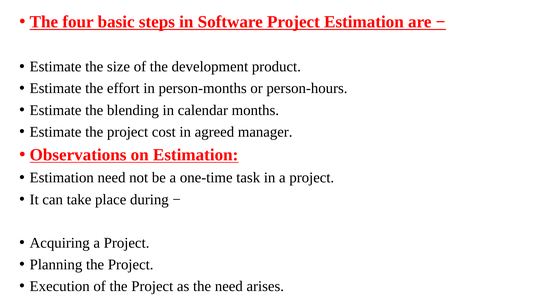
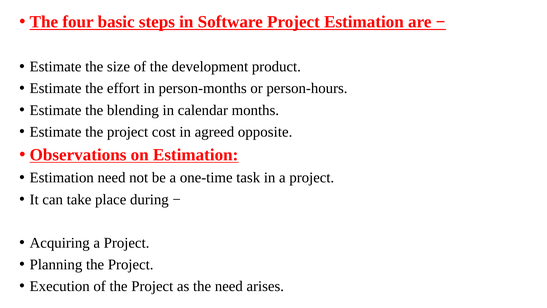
manager: manager -> opposite (265, 132)
